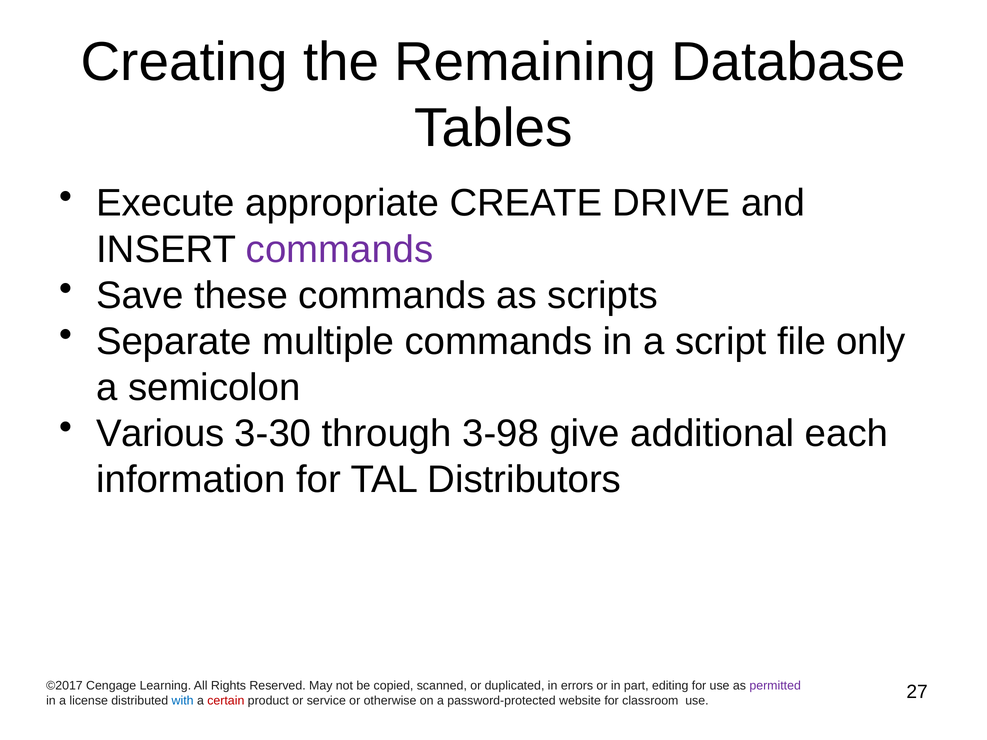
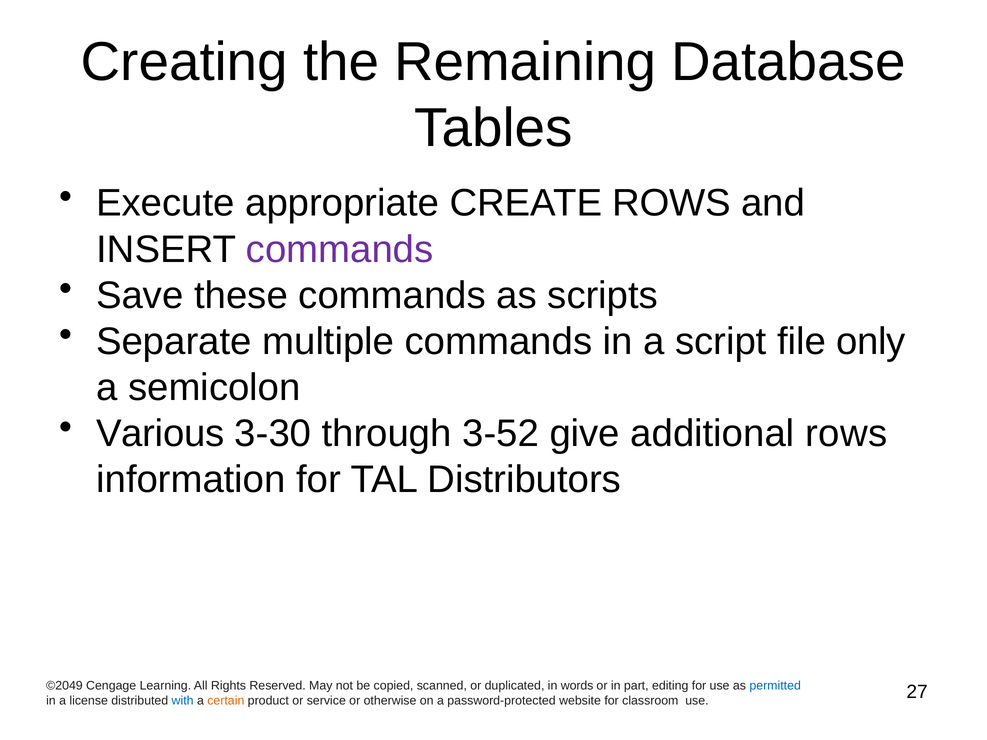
CREATE DRIVE: DRIVE -> ROWS (671, 203)
3-98: 3-98 -> 3-52 (501, 434)
additional each: each -> rows (846, 434)
©2017: ©2017 -> ©2049 (64, 686)
errors: errors -> words (577, 686)
permitted colour: purple -> blue (775, 686)
certain colour: red -> orange (226, 701)
